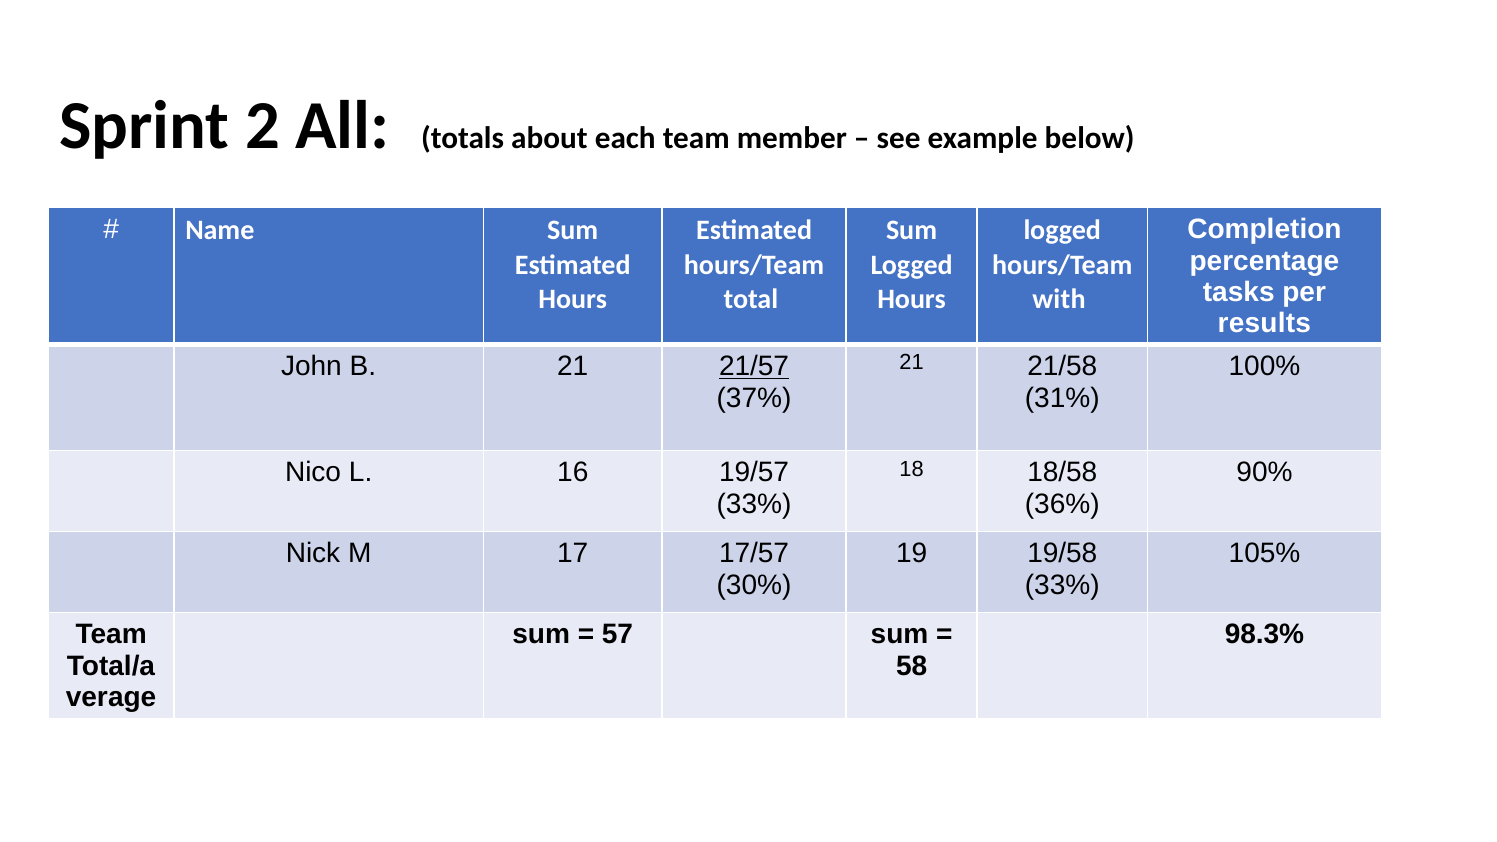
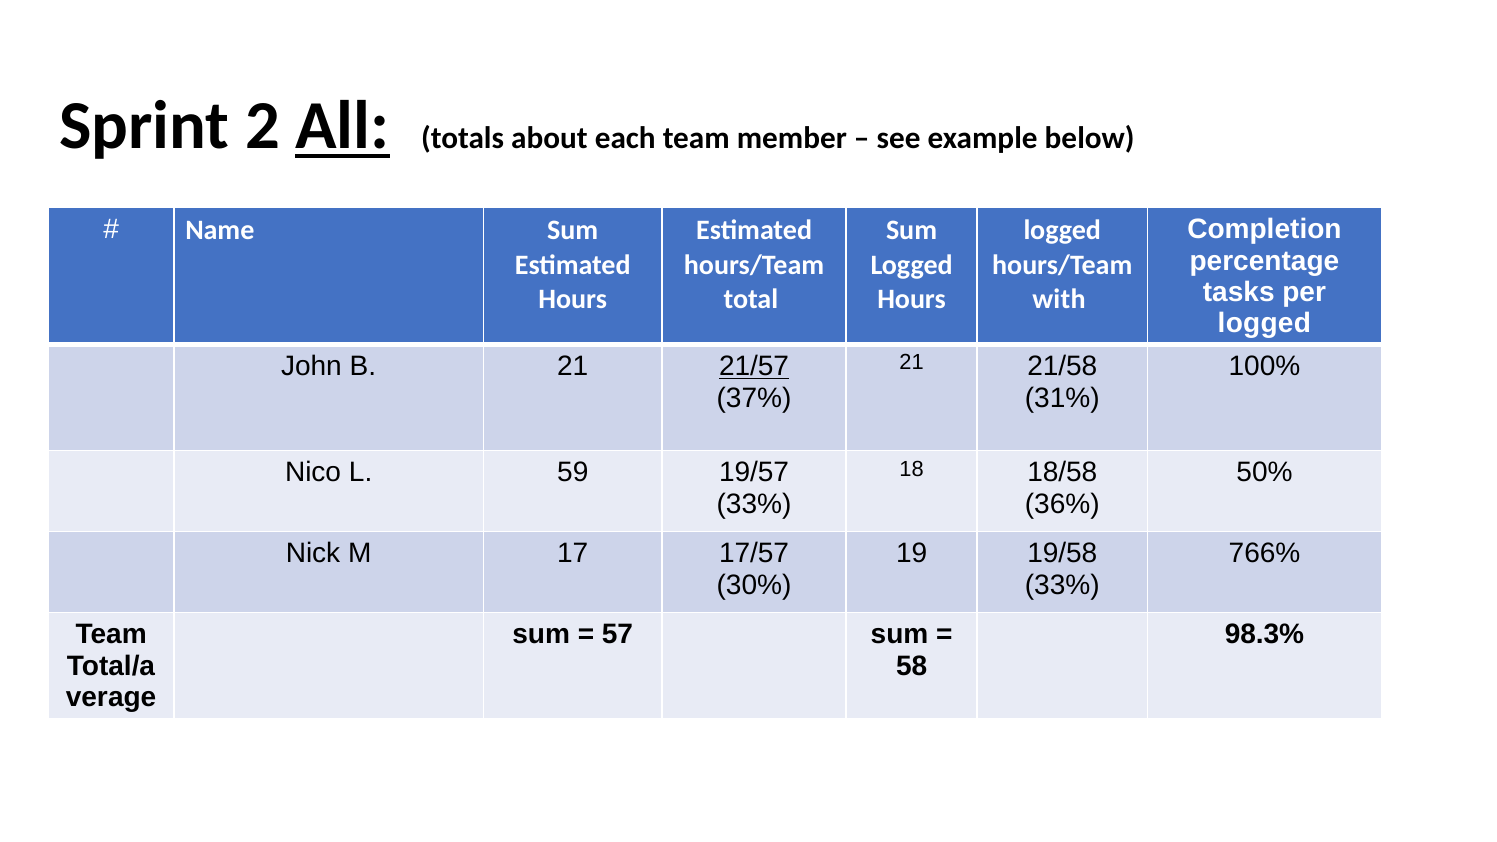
All underline: none -> present (342, 126)
results: results -> logged (1264, 324)
16: 16 -> 59 (573, 473)
90%: 90% -> 50% (1265, 473)
105%: 105% -> 766% (1265, 554)
